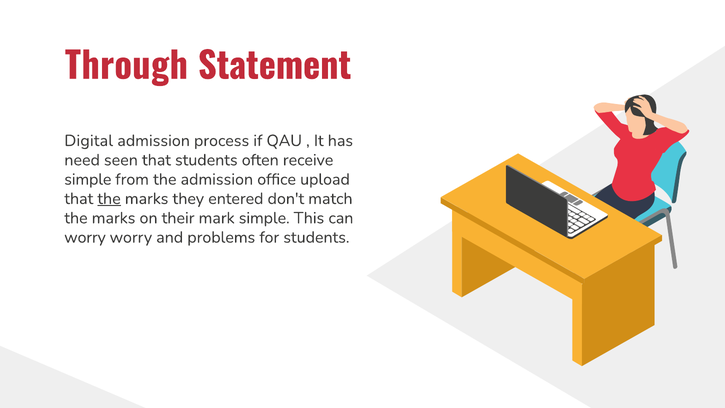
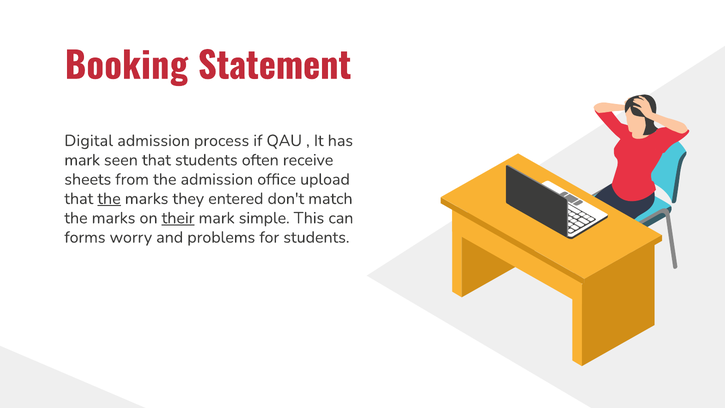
Through: Through -> Booking (126, 67)
need: need -> mark (82, 160)
simple: simple -> sheets (88, 179)
their underline: none -> present (178, 218)
worry: worry -> forms (85, 237)
